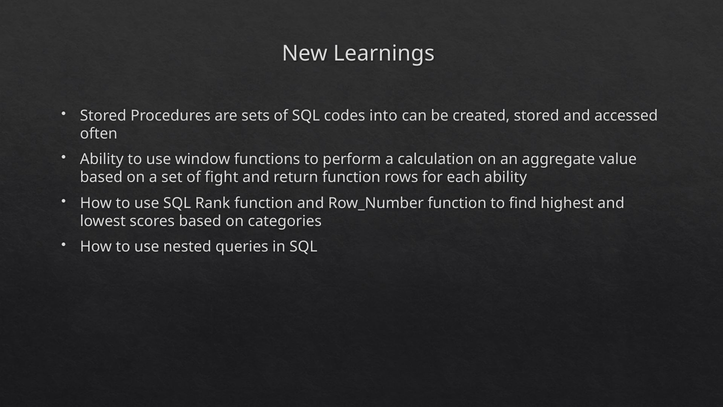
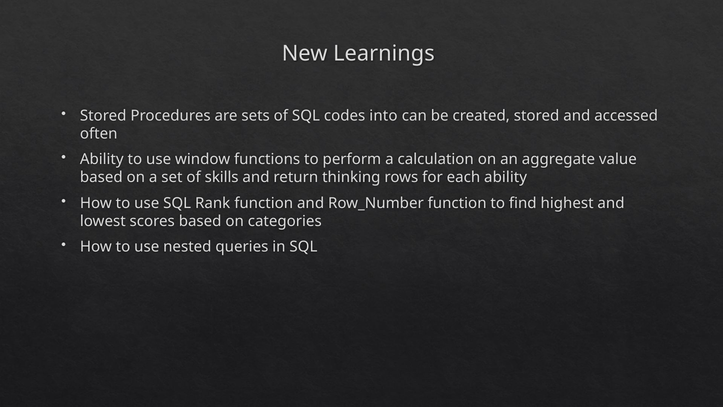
fight: fight -> skills (222, 177)
return function: function -> thinking (351, 177)
